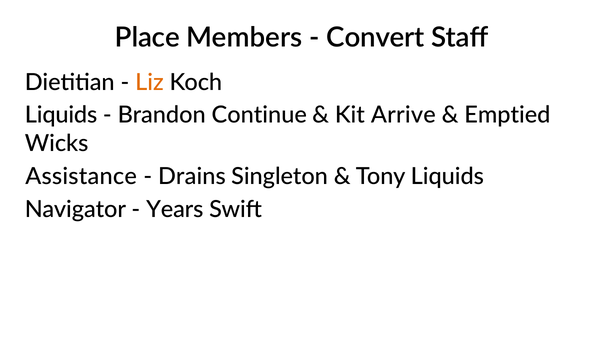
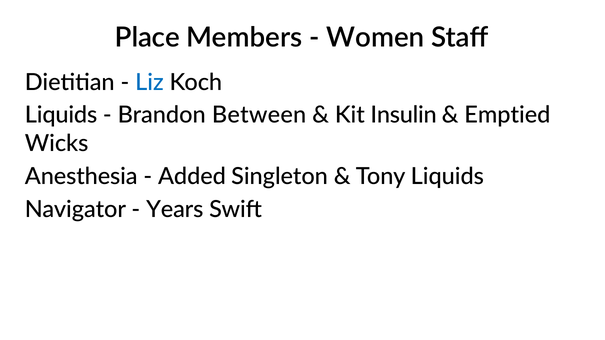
Convert: Convert -> Women (375, 37)
Liz colour: orange -> blue (149, 82)
Continue: Continue -> Between (259, 115)
Arrive: Arrive -> Insulin (404, 115)
Assistance: Assistance -> Anesthesia (81, 177)
Drains: Drains -> Added (192, 177)
